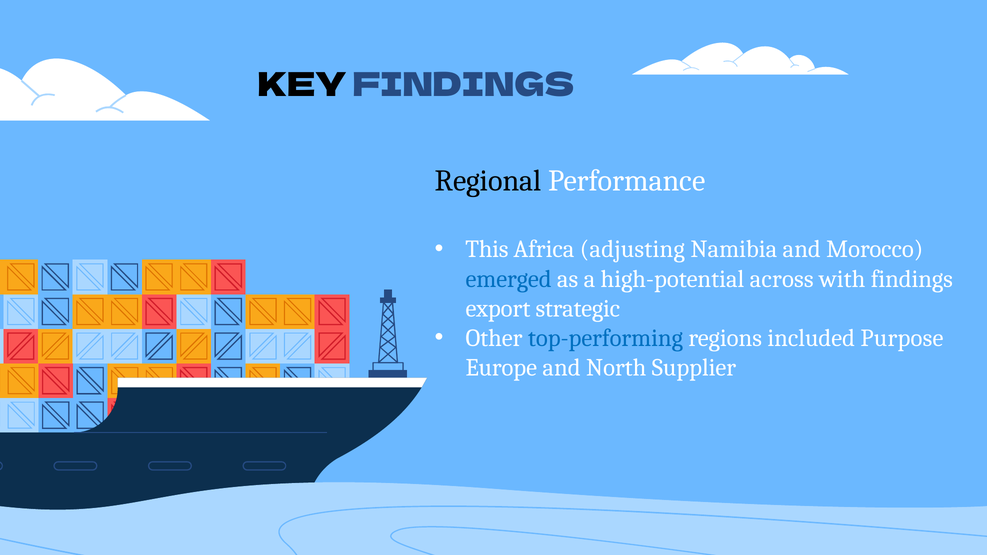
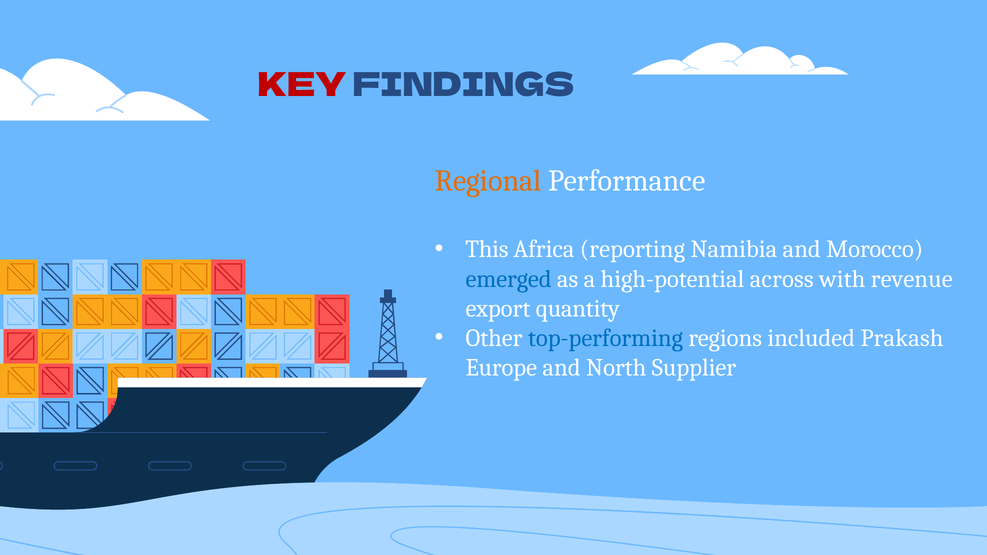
KEY colour: black -> red (302, 85)
Regional colour: black -> orange (488, 181)
adjusting: adjusting -> reporting (632, 249)
with findings: findings -> revenue (912, 279)
strategic: strategic -> quantity (578, 309)
Purpose: Purpose -> Prakash (902, 338)
